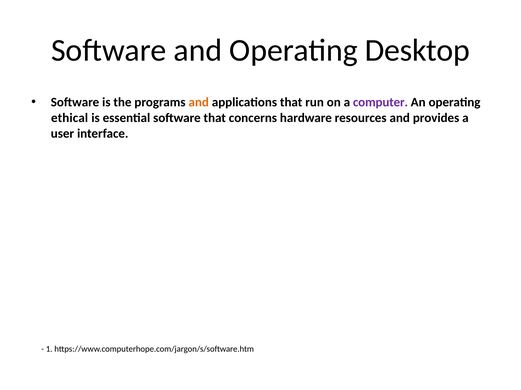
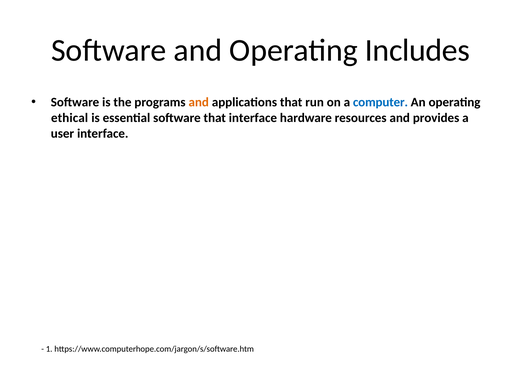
Desktop: Desktop -> Includes (417, 50)
computer colour: purple -> blue (380, 103)
that concerns: concerns -> interface (253, 118)
